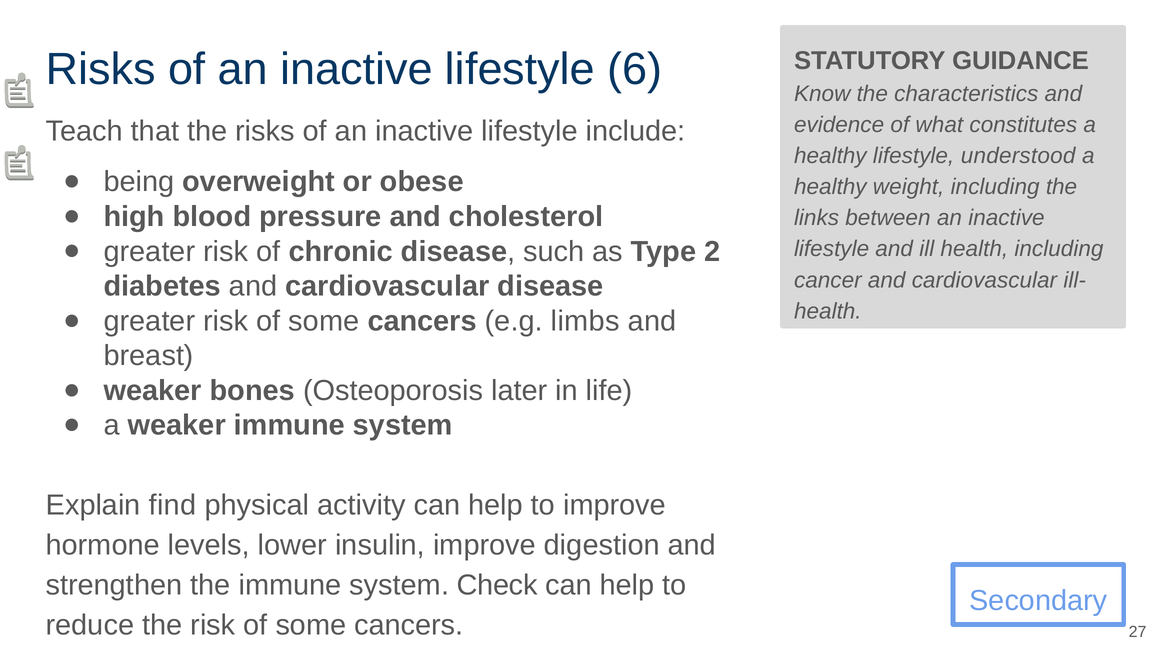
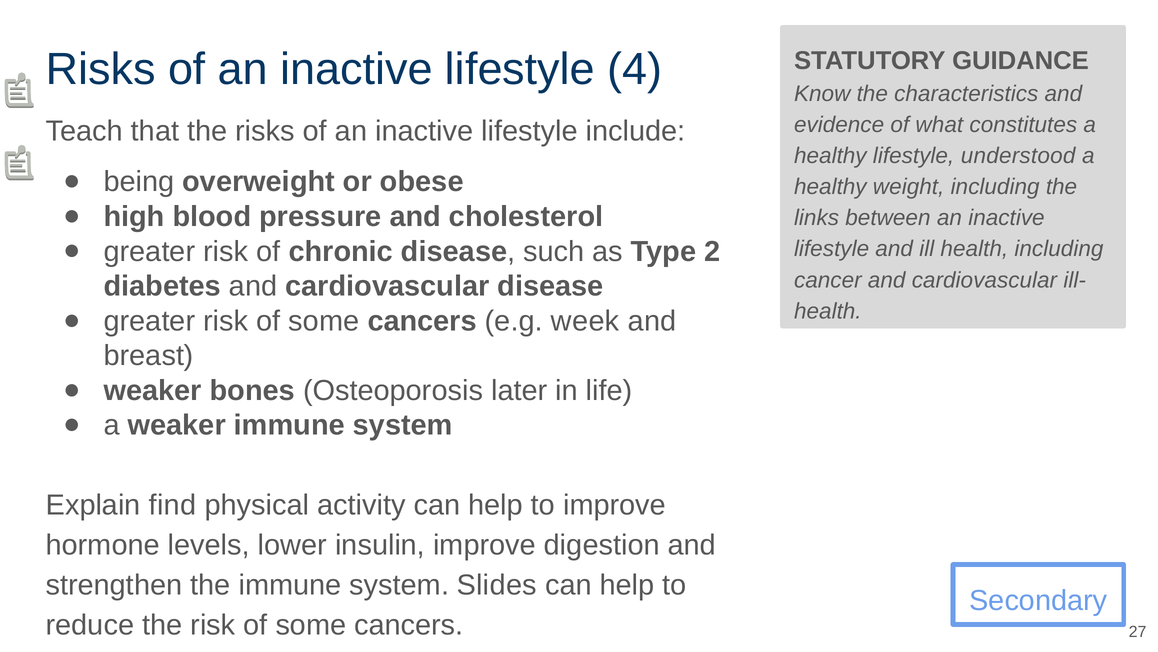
6: 6 -> 4 (635, 69)
limbs: limbs -> week (585, 321)
Check: Check -> Slides (497, 585)
